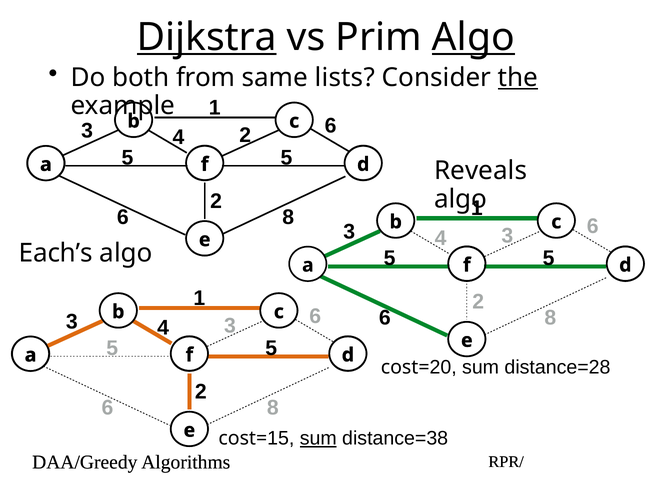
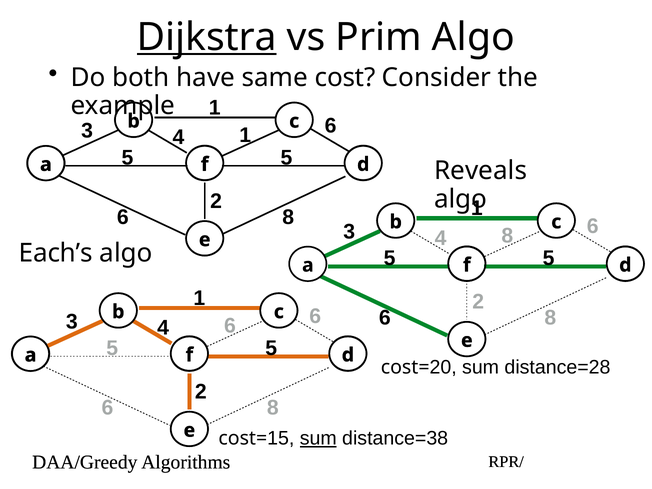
Algo underline: present -> none (473, 37)
from: from -> have (206, 77)
lists: lists -> cost (345, 77)
the underline: present -> none (518, 77)
4 2: 2 -> 1 (245, 135)
3: 3 -> 8 (507, 236)
3: 3 -> 6 (230, 326)
